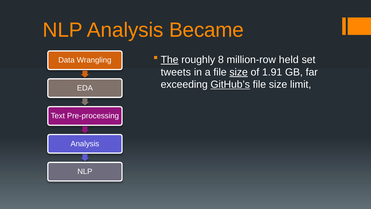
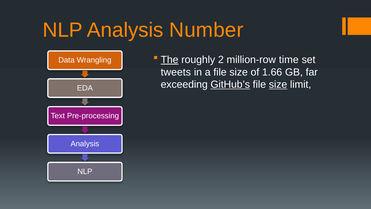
Became: Became -> Number (206, 30)
8: 8 -> 2 (221, 60)
held: held -> time (289, 60)
size underline: present -> none (239, 72)
1.91: 1.91 -> 1.66 (272, 72)
size underline: none -> present (278, 84)
